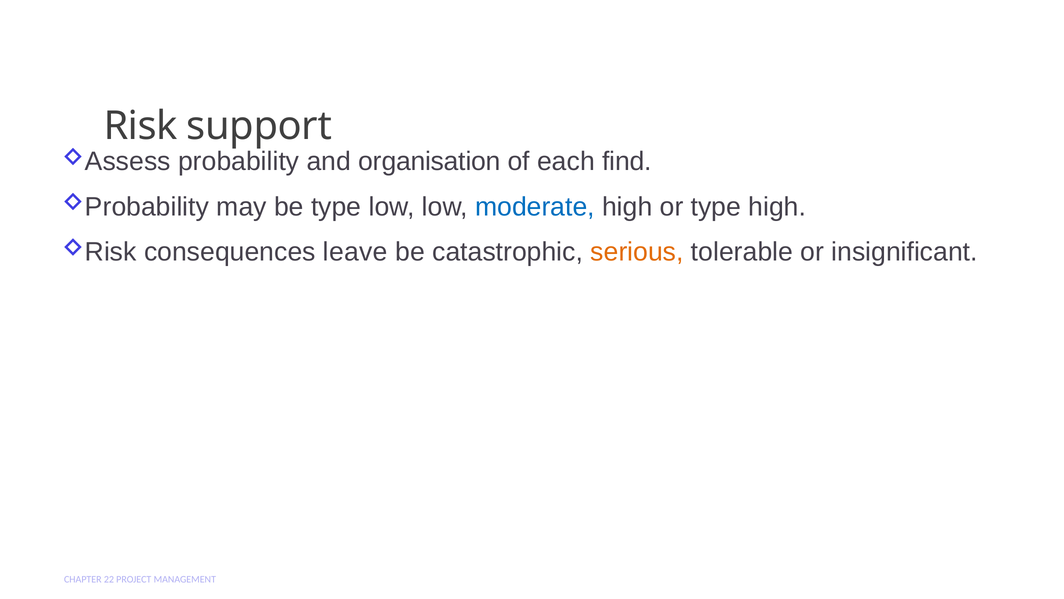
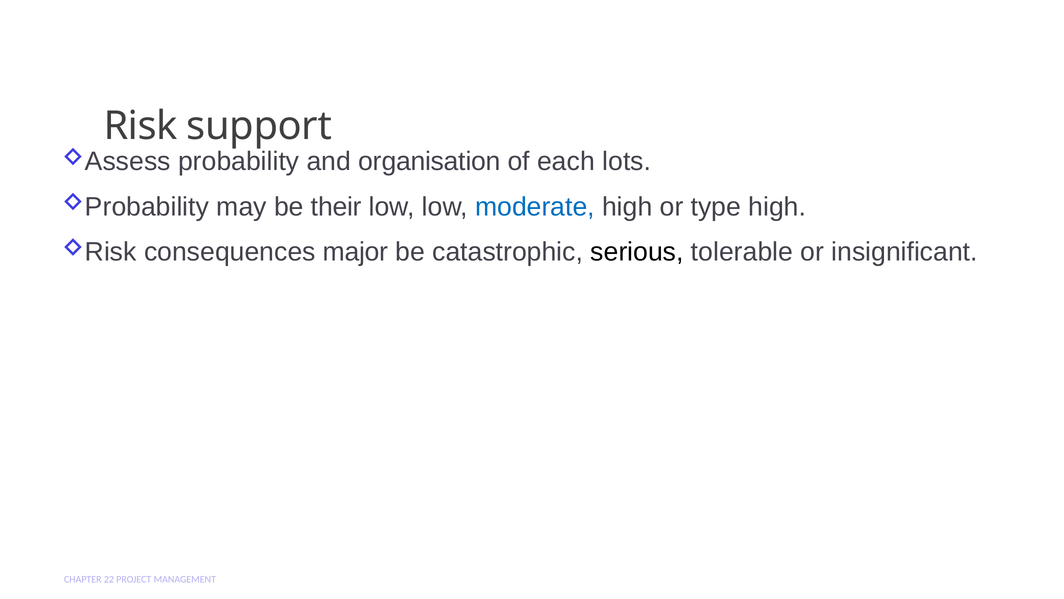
find: find -> lots (627, 161)
be type: type -> their (336, 207)
leave: leave -> major (356, 252)
serious colour: orange -> black (637, 252)
